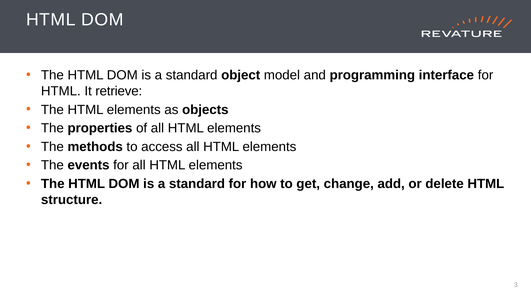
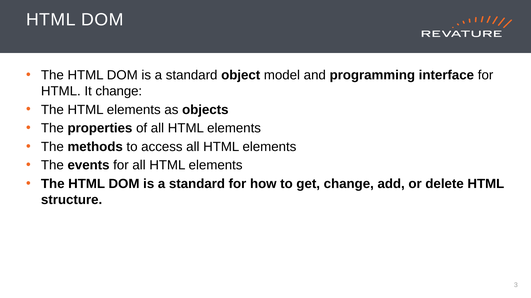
It retrieve: retrieve -> change (119, 91)
